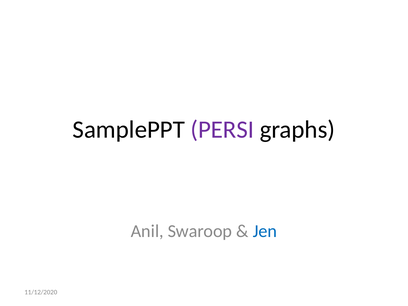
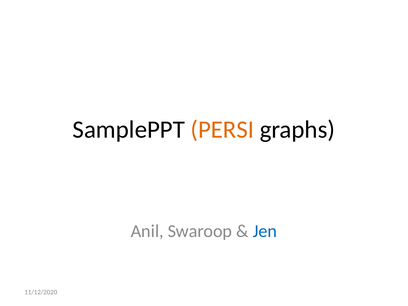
PERSI colour: purple -> orange (222, 130)
